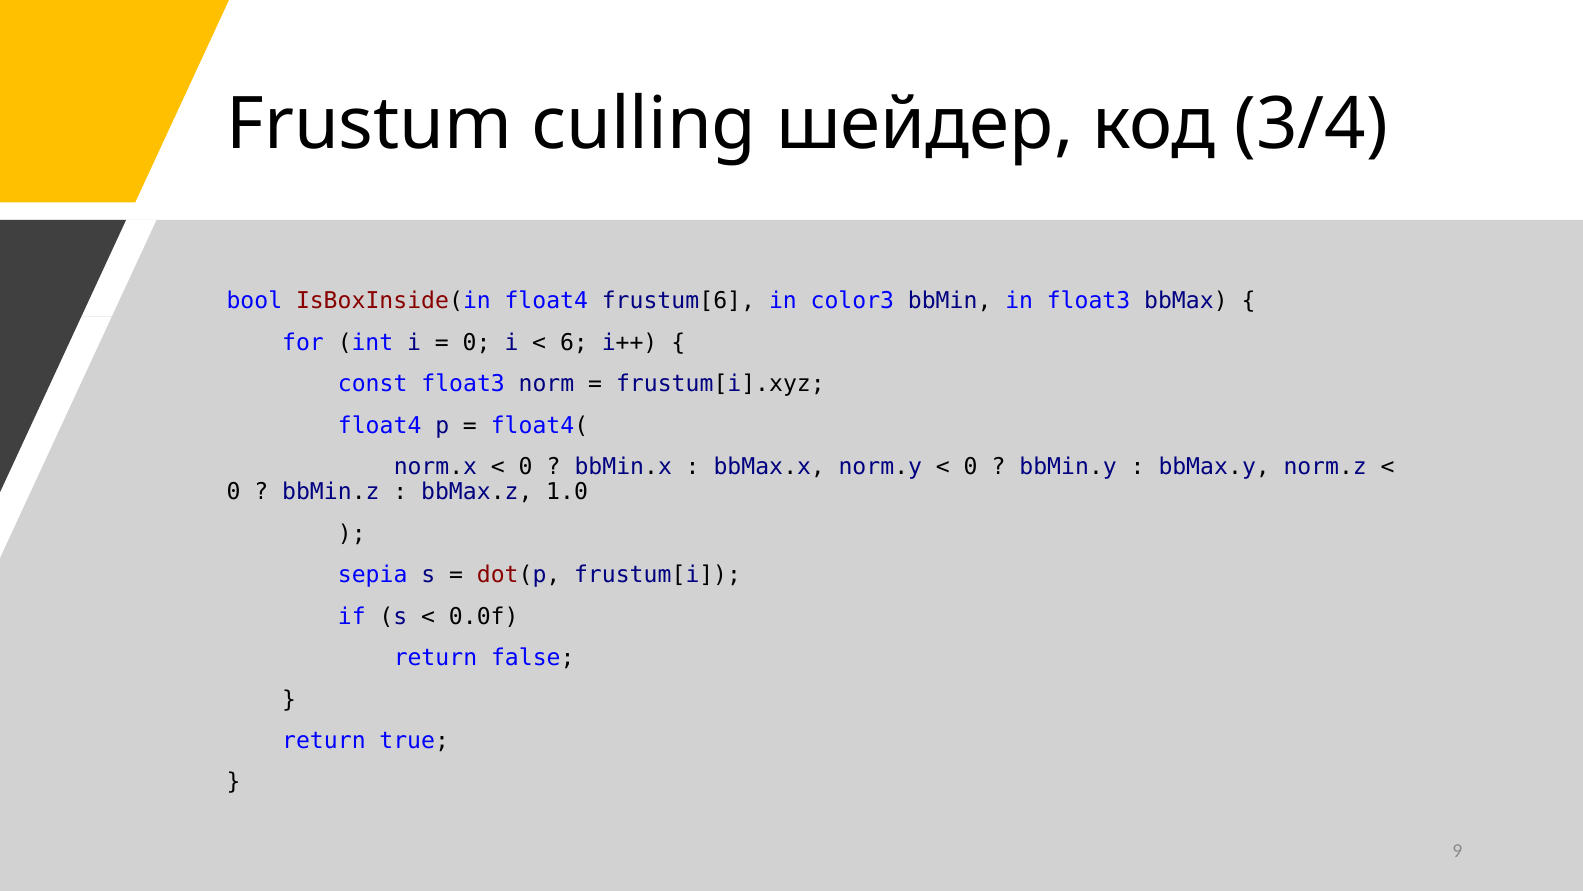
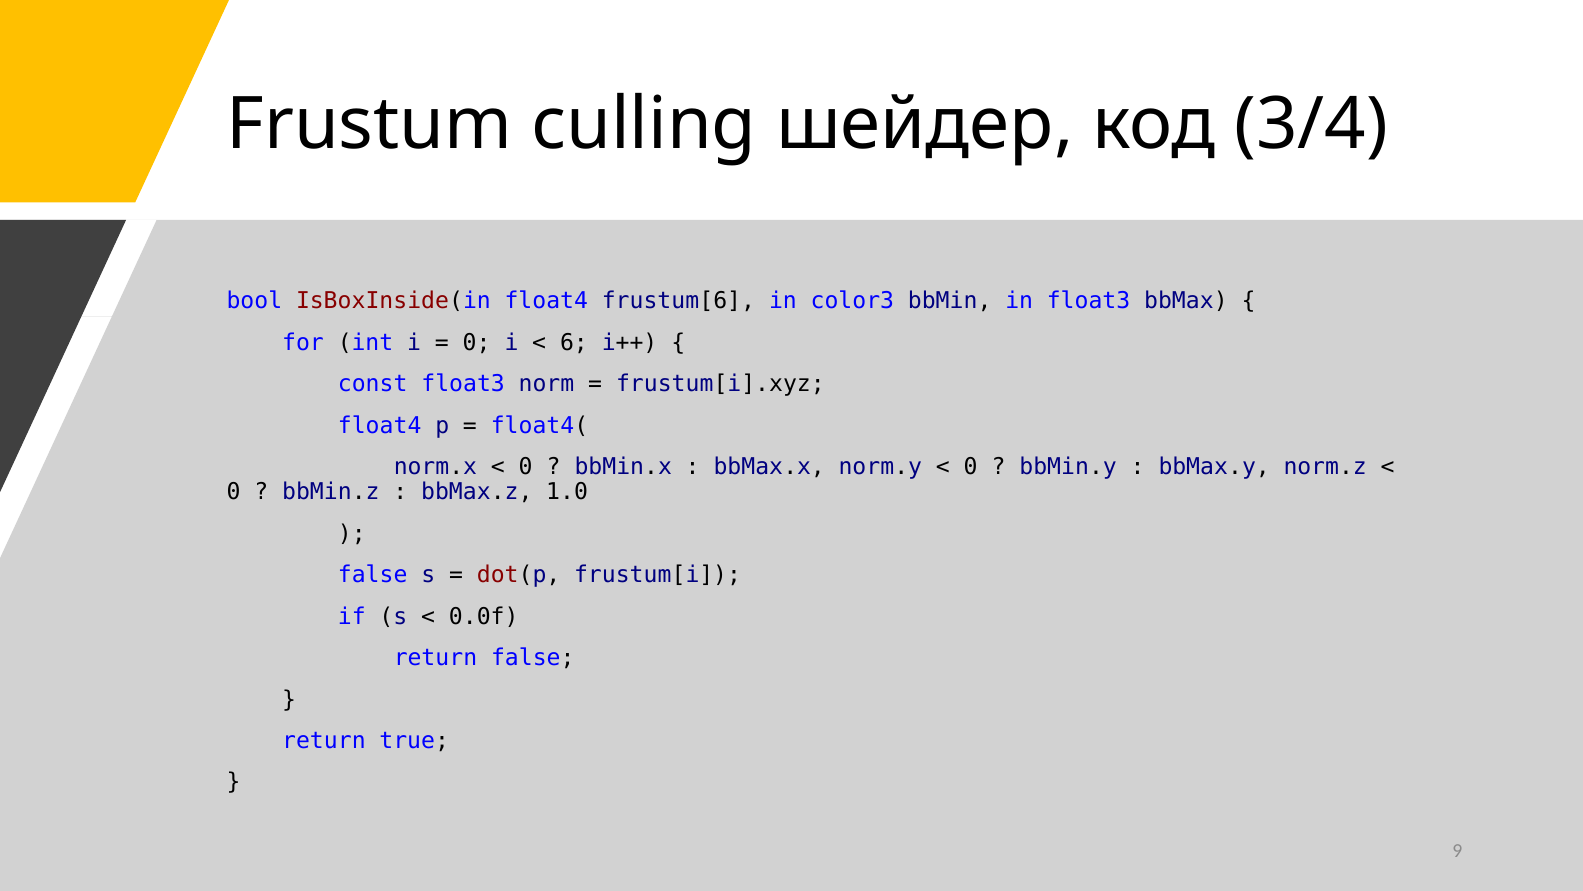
sepia: sepia -> false (373, 575)
